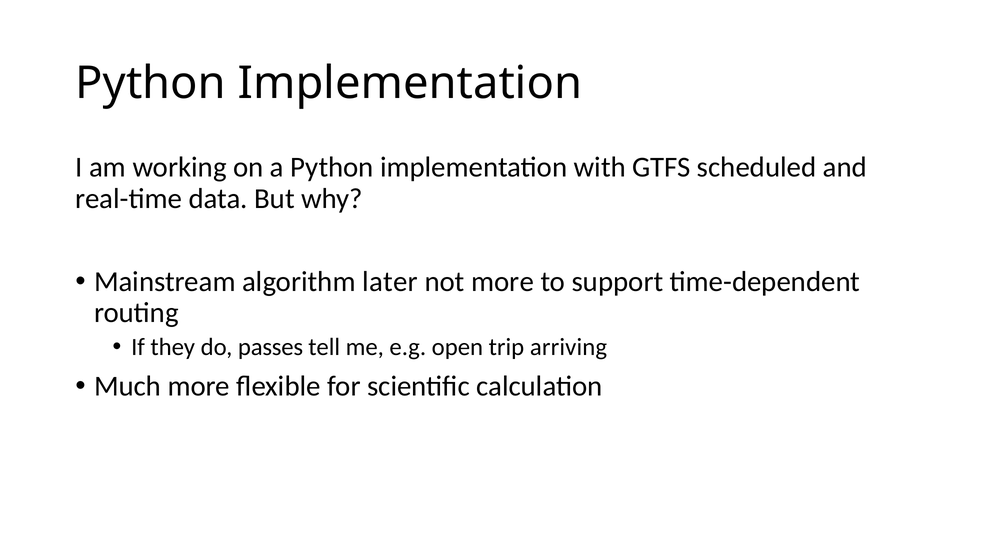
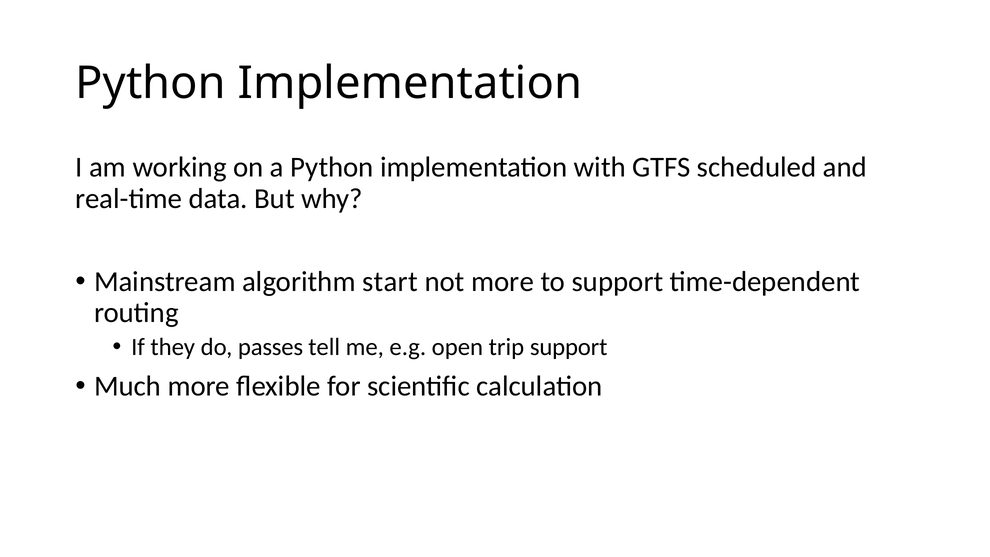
later: later -> start (390, 282)
trip arriving: arriving -> support (569, 347)
